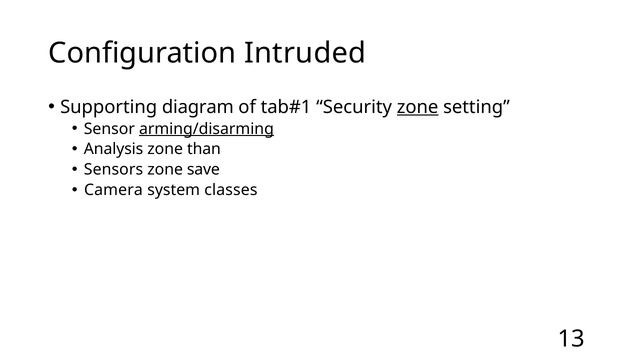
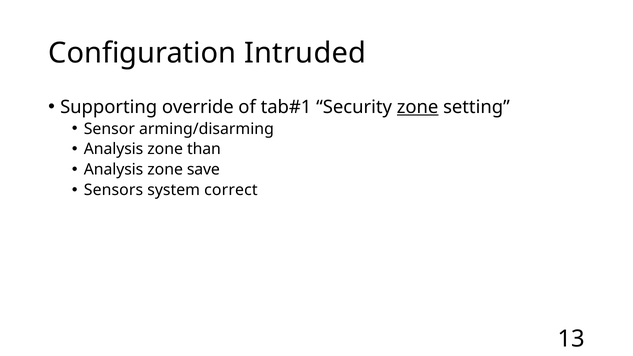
diagram: diagram -> override (198, 107)
arming/disarming underline: present -> none (206, 129)
Sensors: Sensors -> Analysis (114, 170)
Camera: Camera -> Sensors (113, 190)
classes: classes -> correct (231, 190)
